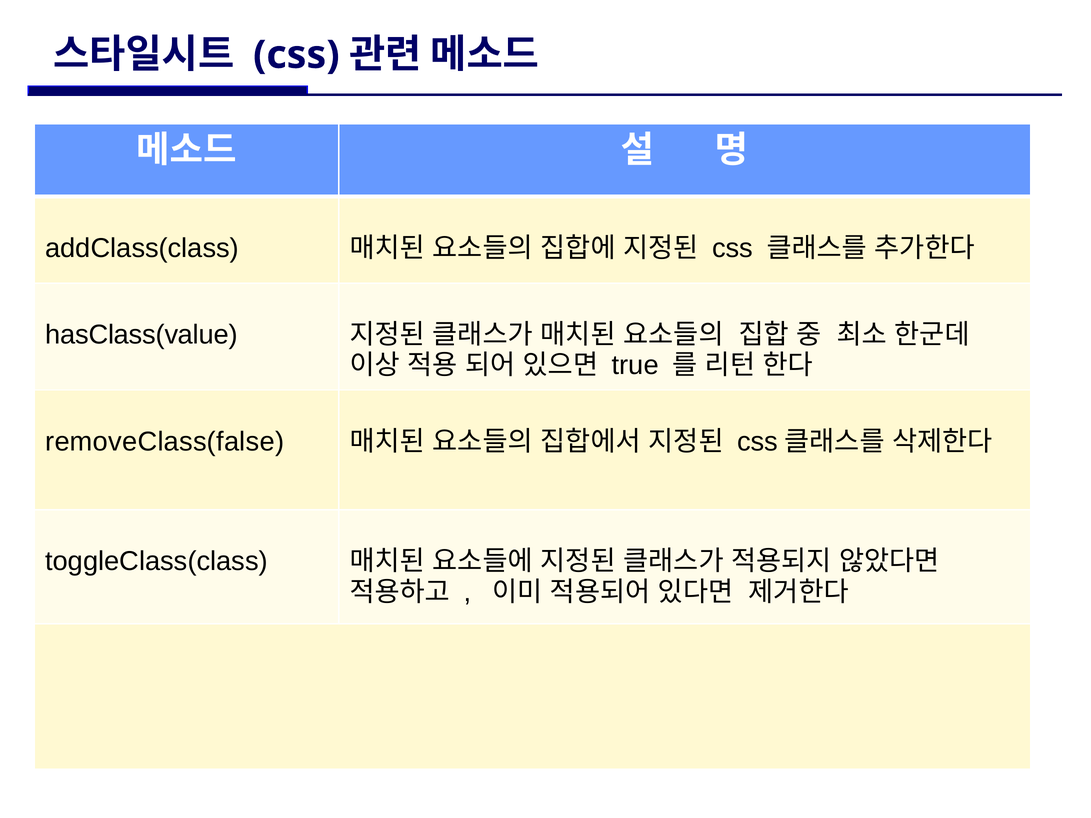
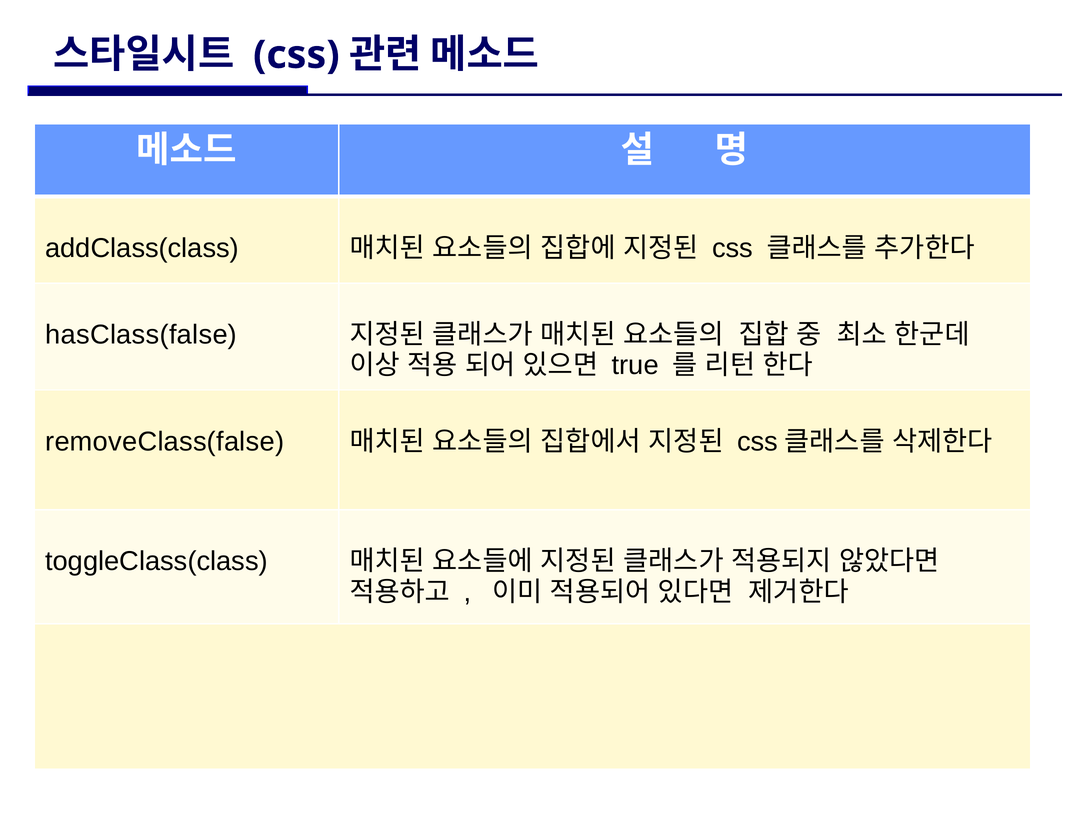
hasClass(value: hasClass(value -> hasClass(false (141, 335)
